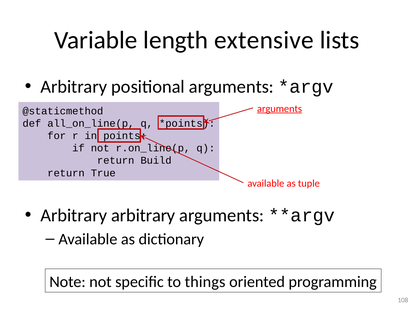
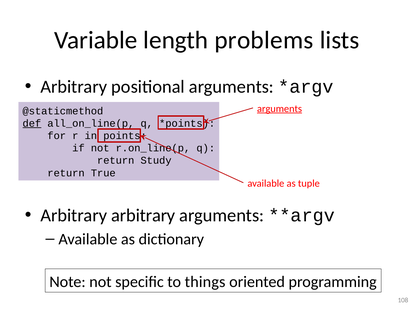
extensive: extensive -> problems (264, 40)
def underline: none -> present (32, 124)
Build: Build -> Study (156, 161)
